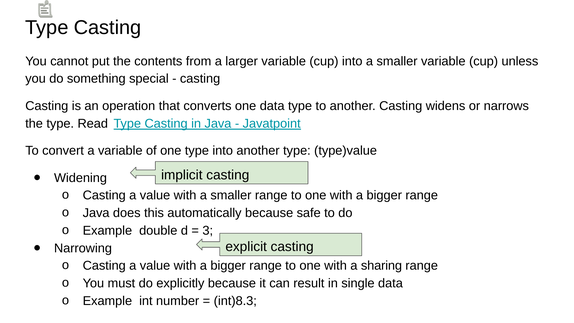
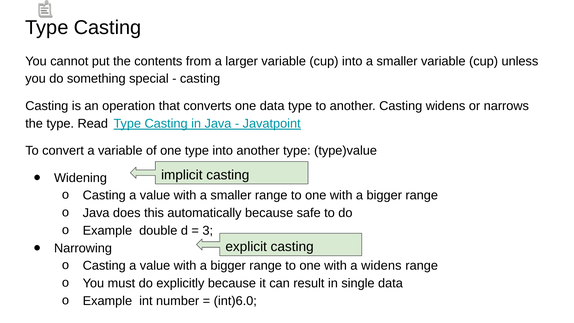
a sharing: sharing -> widens (381, 266)
int)8.3: int)8.3 -> int)6.0 (235, 301)
